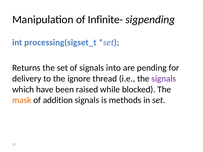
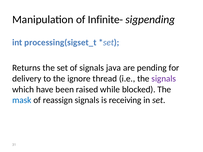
into: into -> java (113, 68)
mask colour: orange -> blue (22, 100)
addition: addition -> reassign (58, 100)
methods: methods -> receiving (125, 100)
